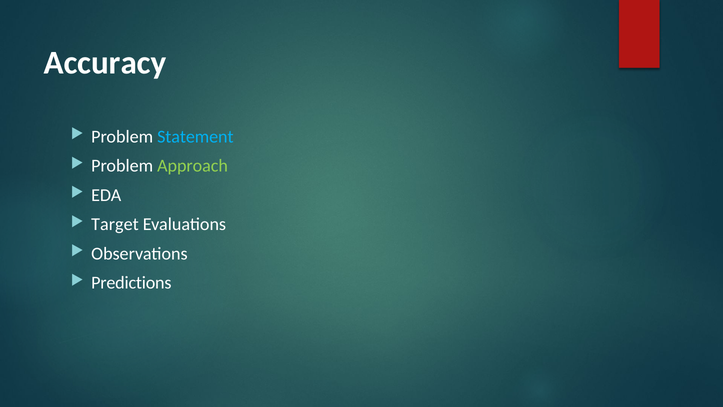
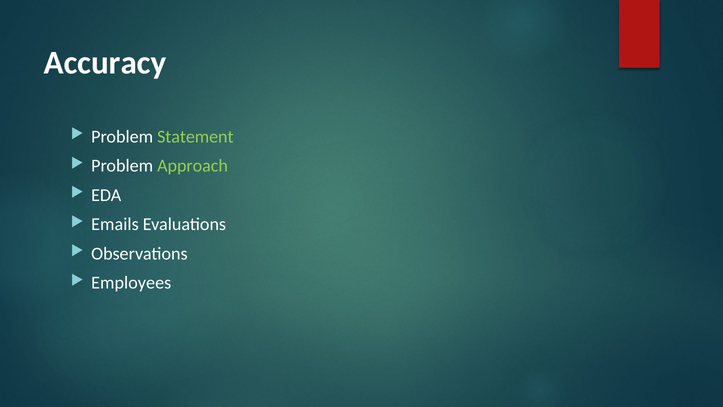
Statement colour: light blue -> light green (195, 137)
Target: Target -> Emails (115, 224)
Predictions: Predictions -> Employees (131, 283)
